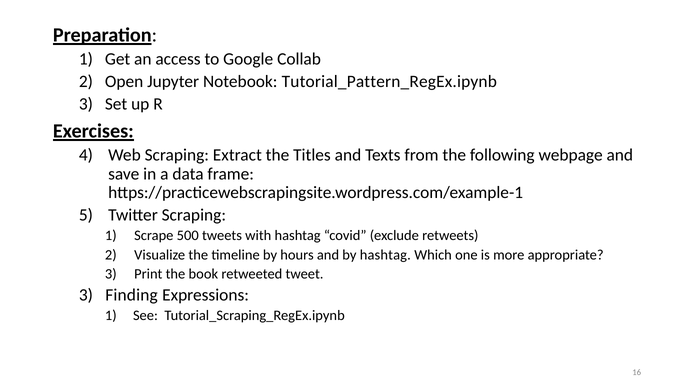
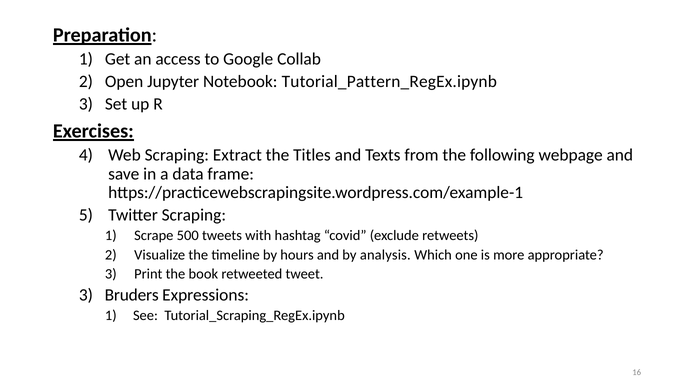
by hashtag: hashtag -> analysis (385, 255)
Finding: Finding -> Bruders (132, 295)
